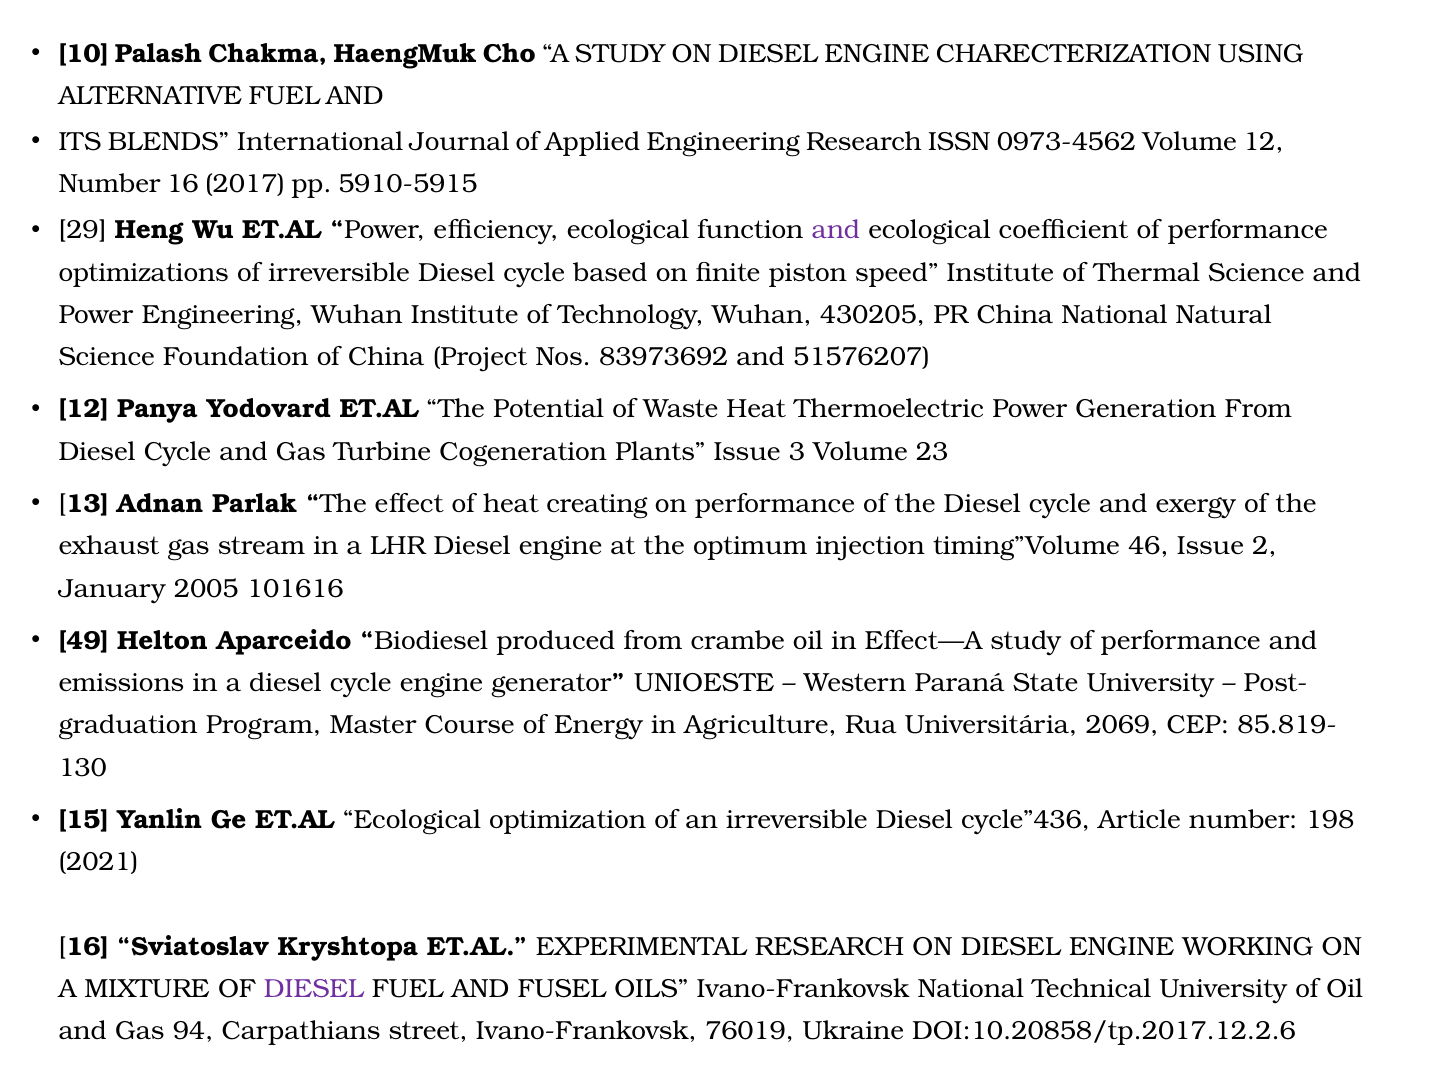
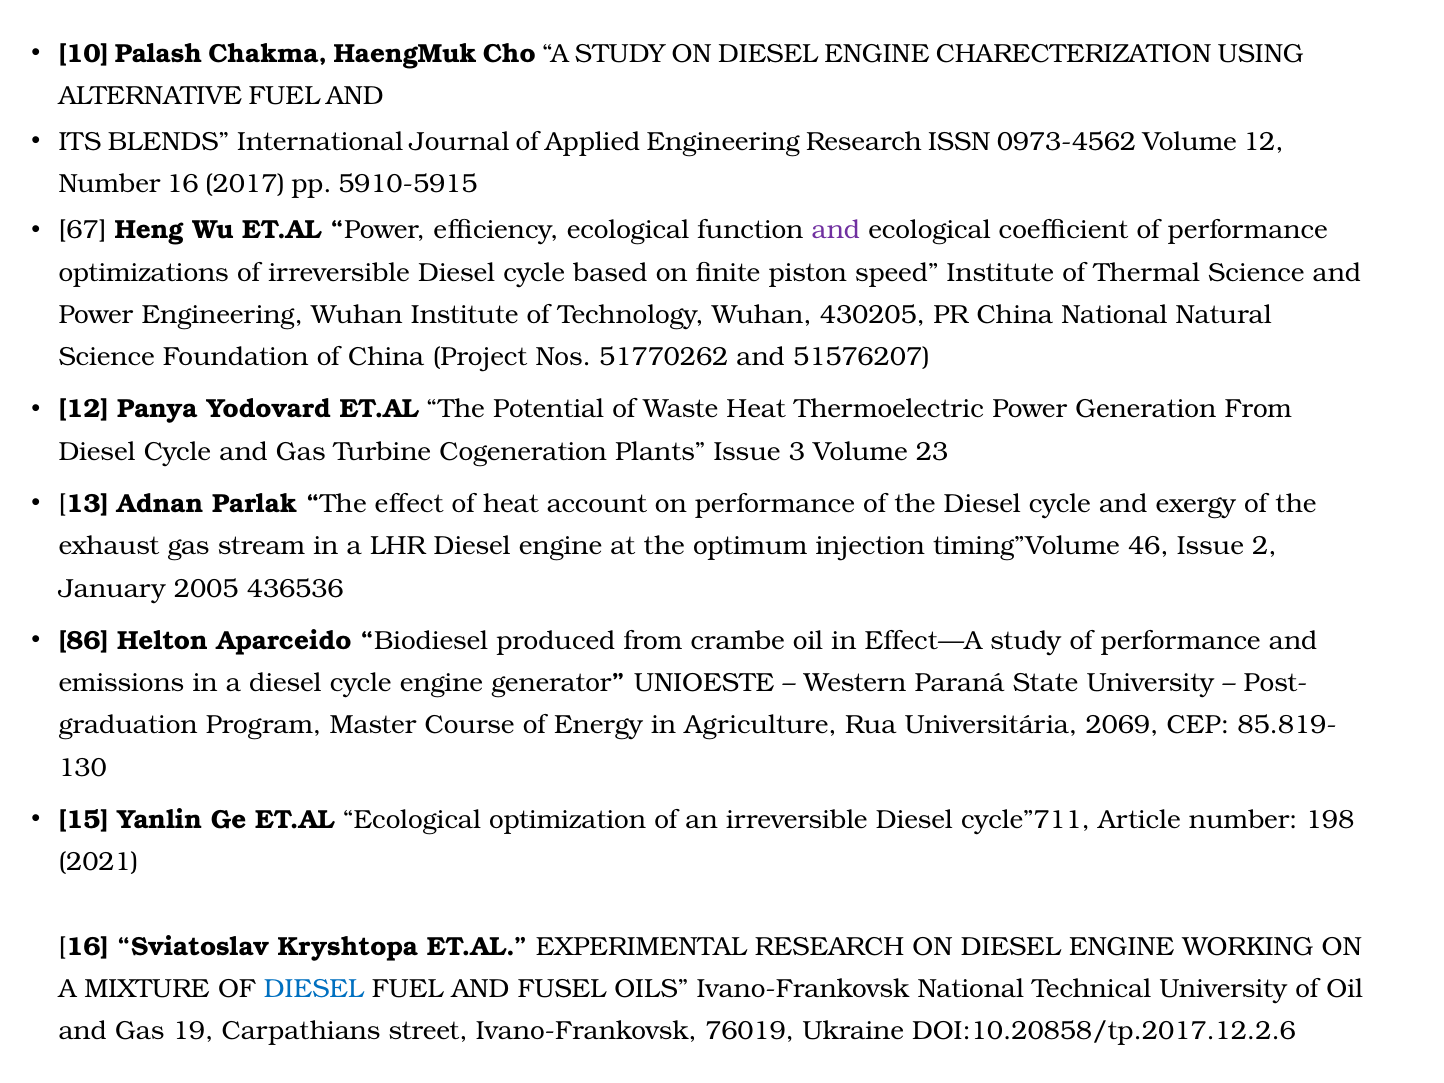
29: 29 -> 67 (82, 230)
83973692: 83973692 -> 51770262 (664, 357)
creating: creating -> account (597, 504)
101616: 101616 -> 436536 (295, 588)
49: 49 -> 86 (83, 641)
cycle”436: cycle”436 -> cycle”711 (1026, 820)
DIESEL colour: purple -> blue (314, 989)
94: 94 -> 19 (193, 1031)
